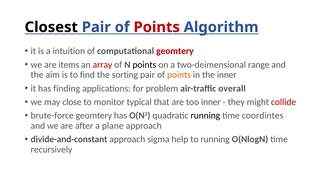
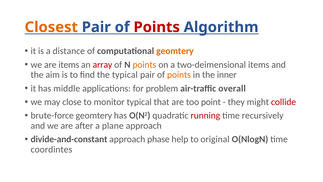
Closest colour: black -> orange (51, 27)
intuition: intuition -> distance (69, 51)
geomtery colour: red -> orange (175, 51)
points colour: black -> orange (144, 65)
two-deimensional range: range -> items (259, 65)
the sorting: sorting -> typical (125, 75)
finding: finding -> middle (67, 88)
too inner: inner -> point (211, 102)
running colour: black -> red (205, 115)
coordintes: coordintes -> recursively (263, 115)
sigma: sigma -> phase (158, 139)
to running: running -> original (215, 139)
recursively: recursively -> coordintes (51, 149)
